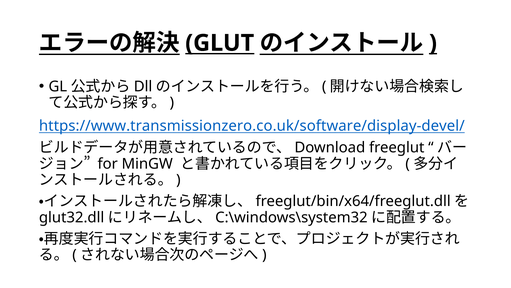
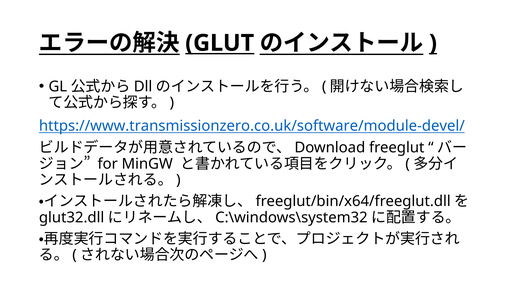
https://www.transmissionzero.co.uk/software/display-devel/: https://www.transmissionzero.co.uk/software/display-devel/ -> https://www.transmissionzero.co.uk/software/module-devel/ (252, 126)
